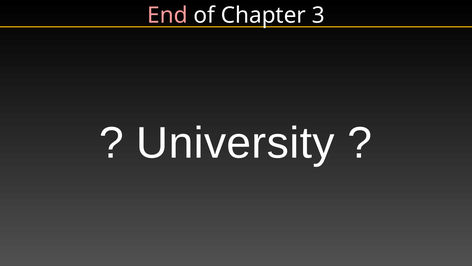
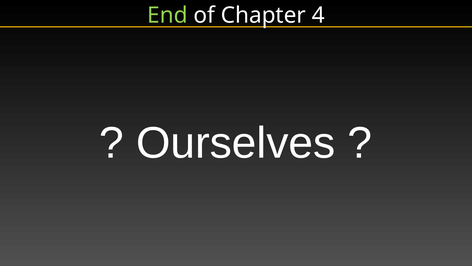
End colour: pink -> light green (167, 15)
3: 3 -> 4 (318, 15)
University: University -> Ourselves (236, 143)
